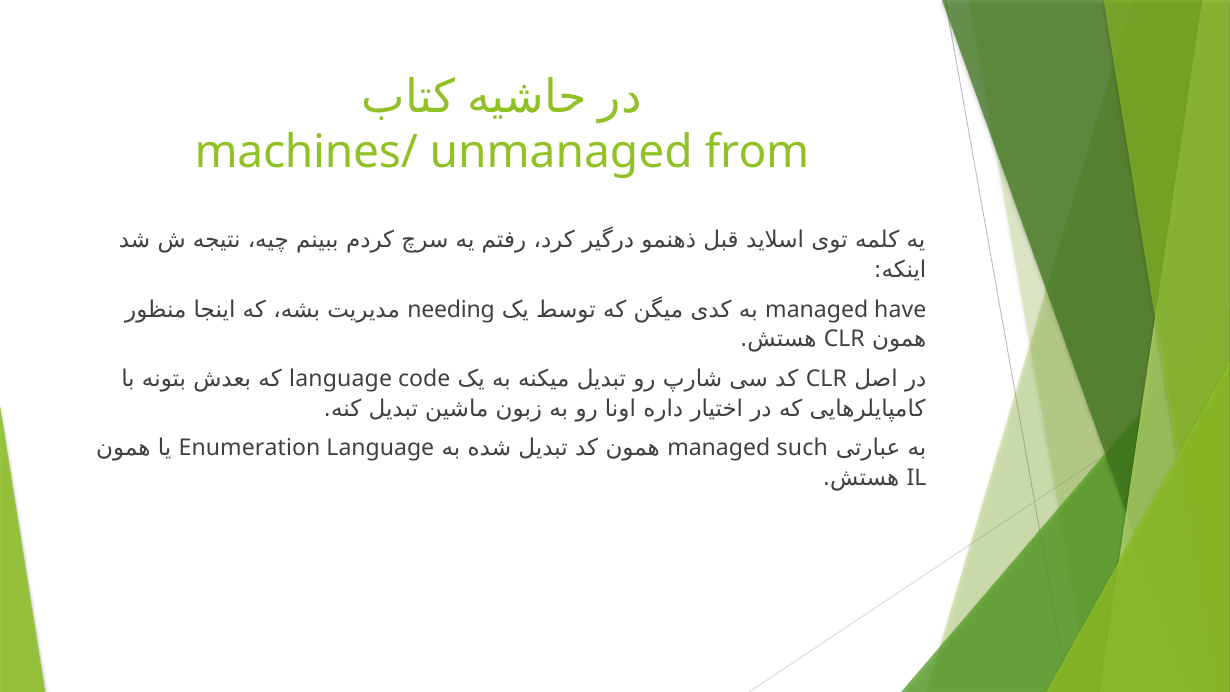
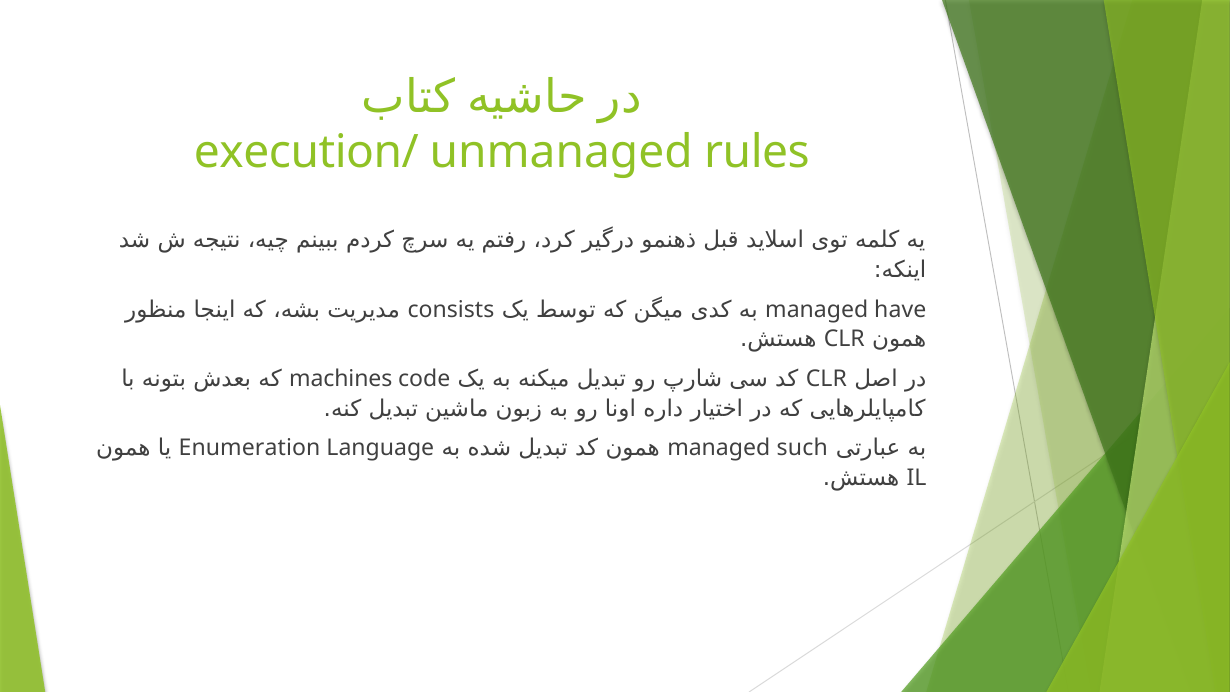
machines/: machines/ -> execution/ (306, 152)
from: from -> rules (757, 152)
needing: needing -> consists (451, 309)
language: language -> machines (341, 379)
